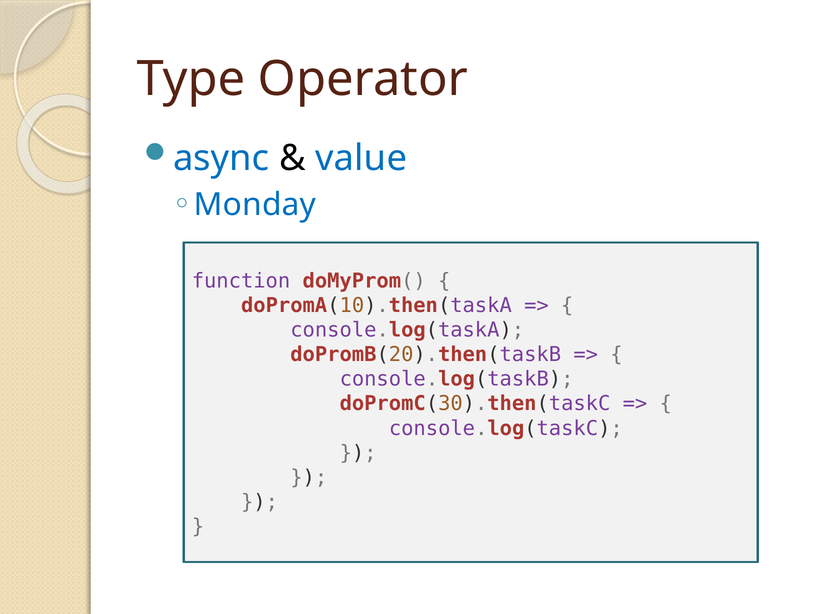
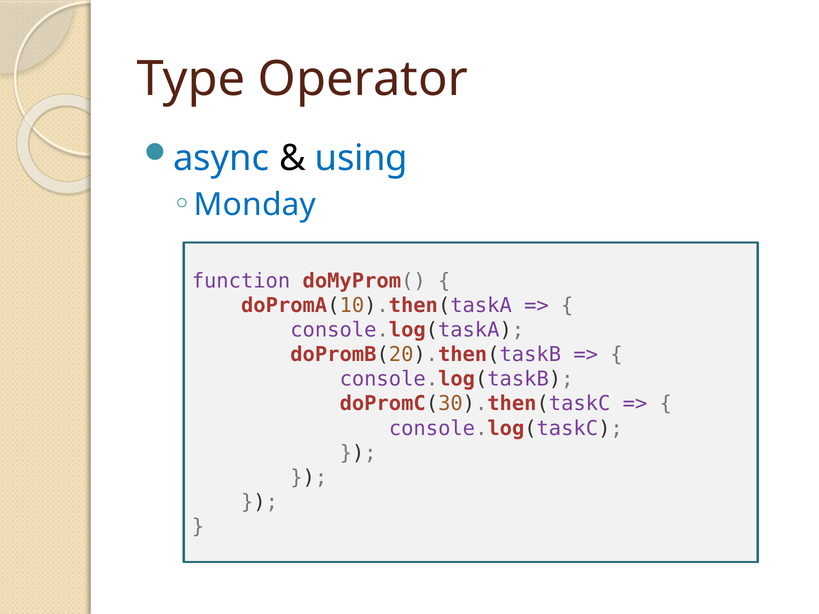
value: value -> using (361, 158)
